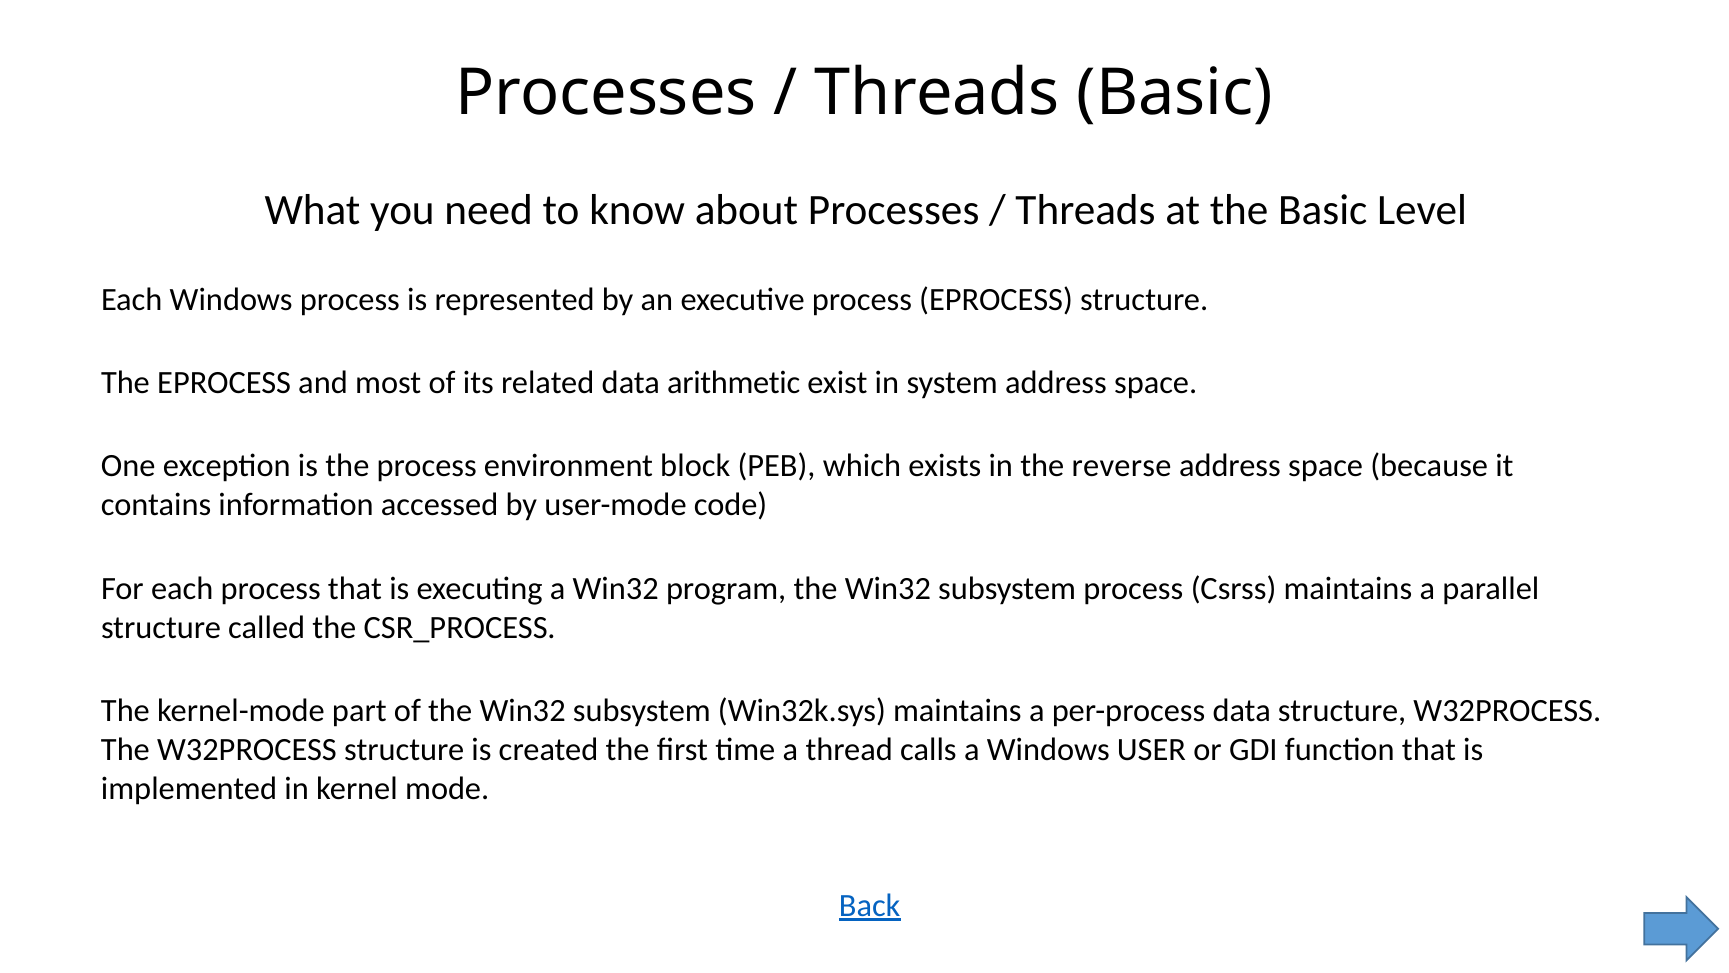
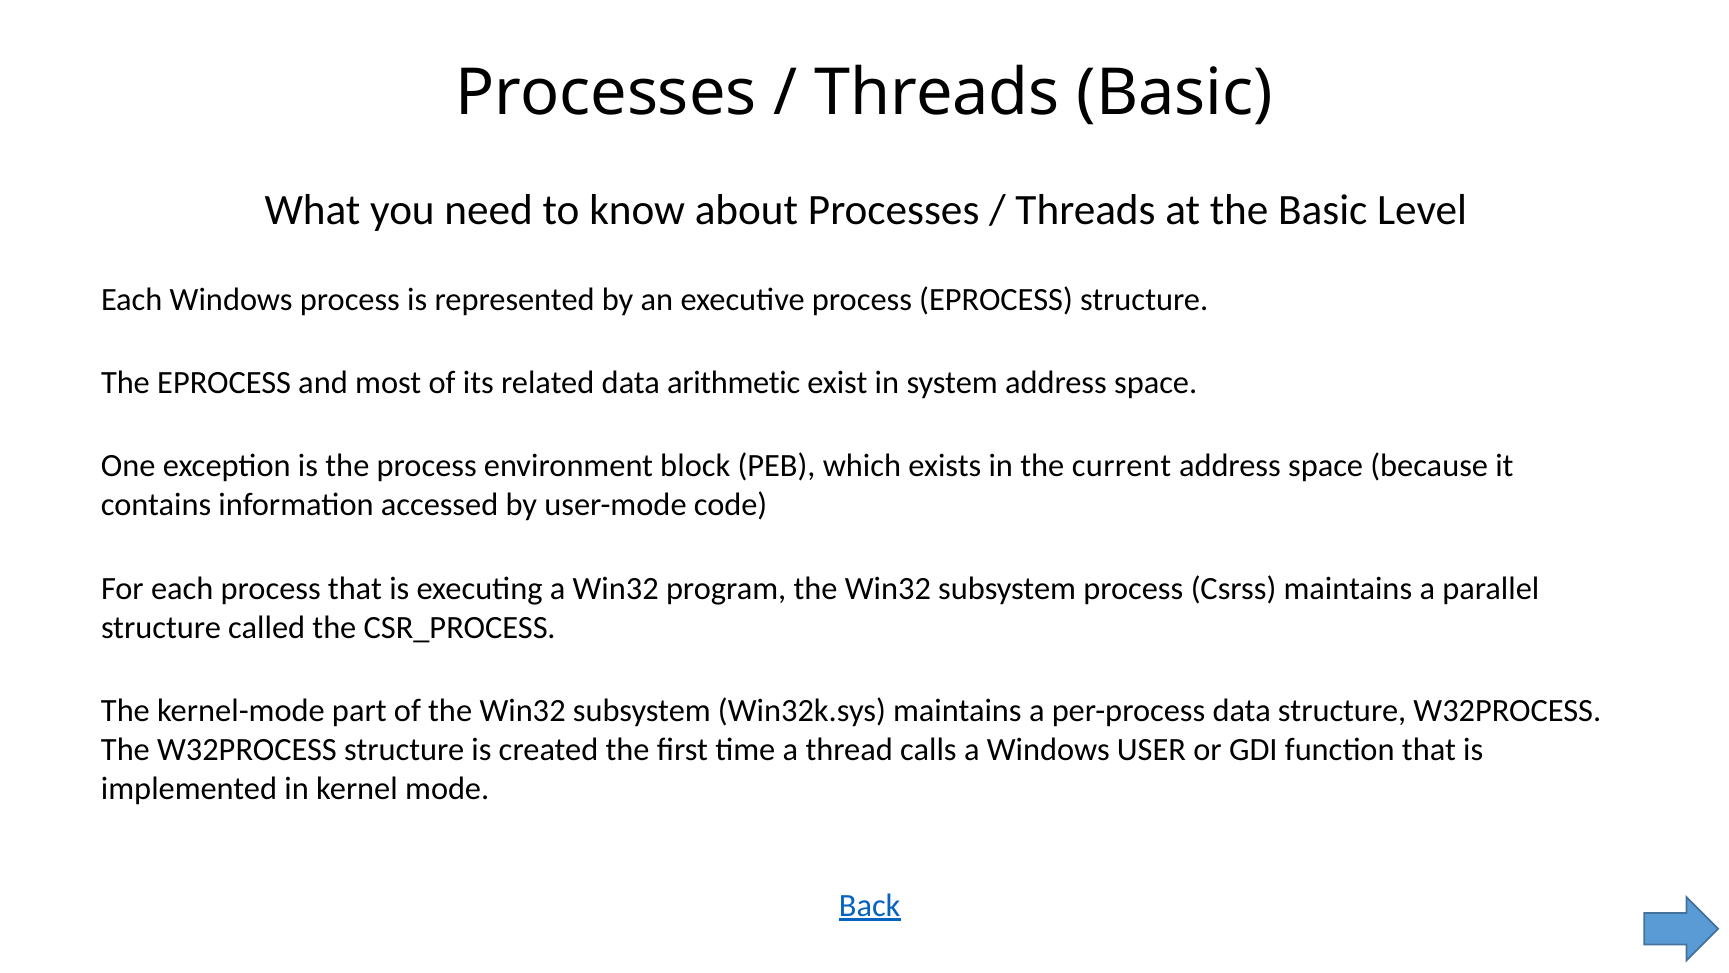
reverse: reverse -> current (1122, 466)
